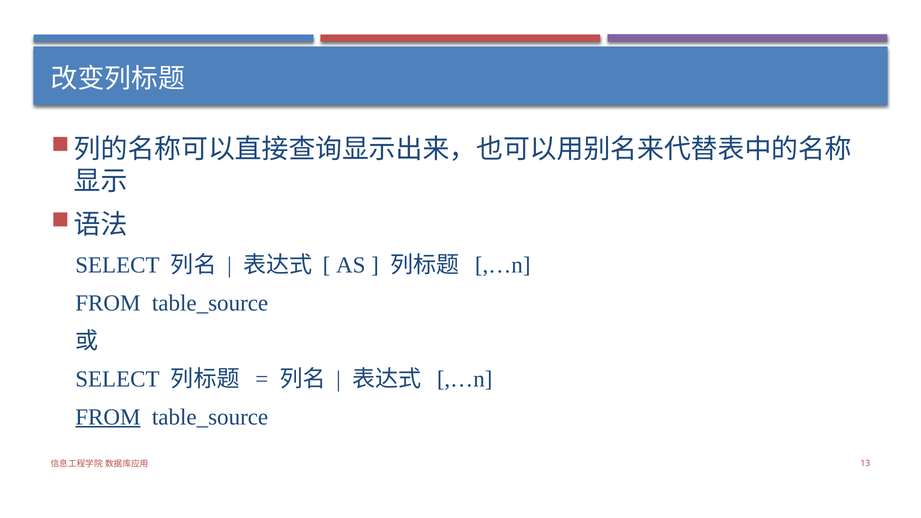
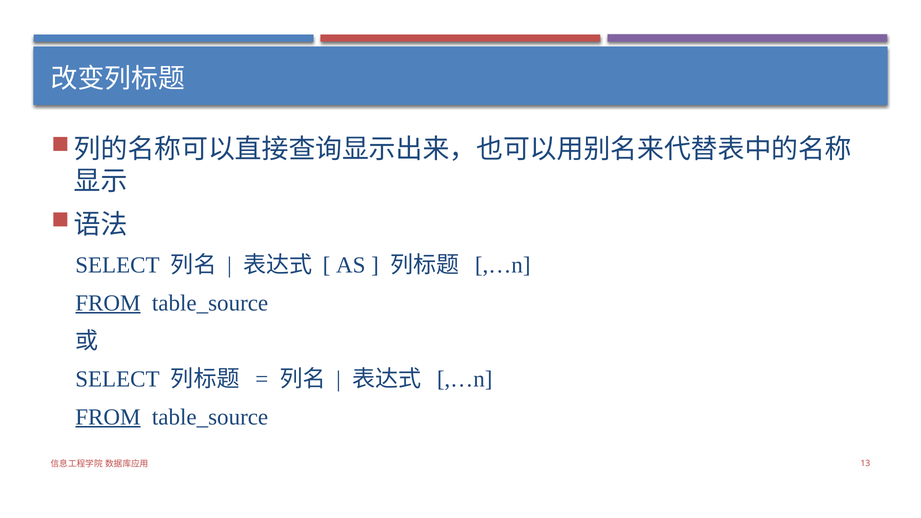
FROM underline: none -> present (108, 303)
